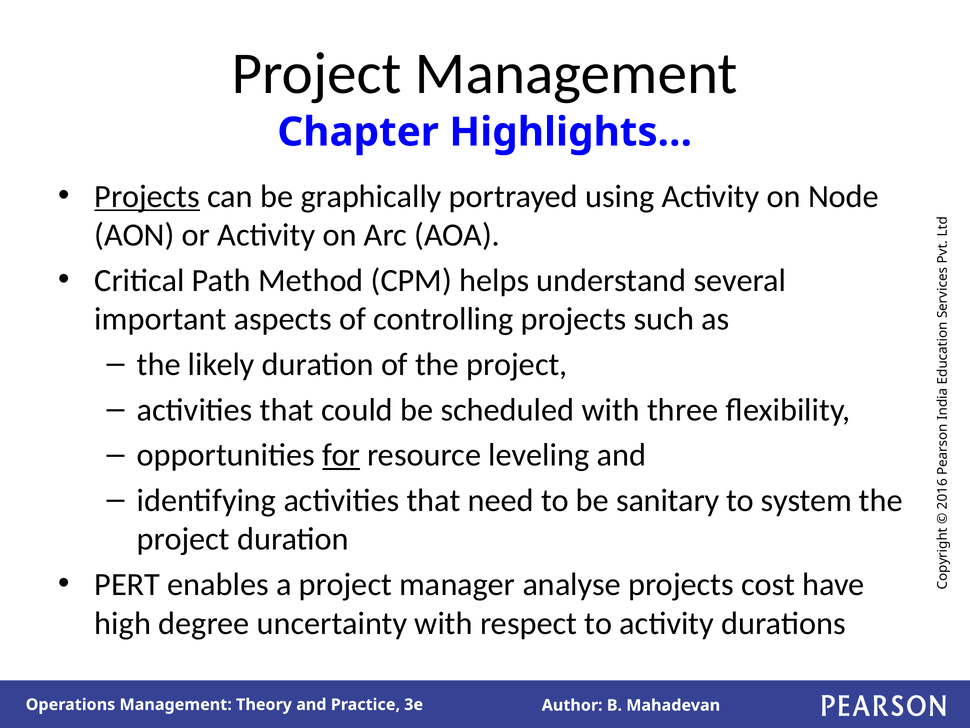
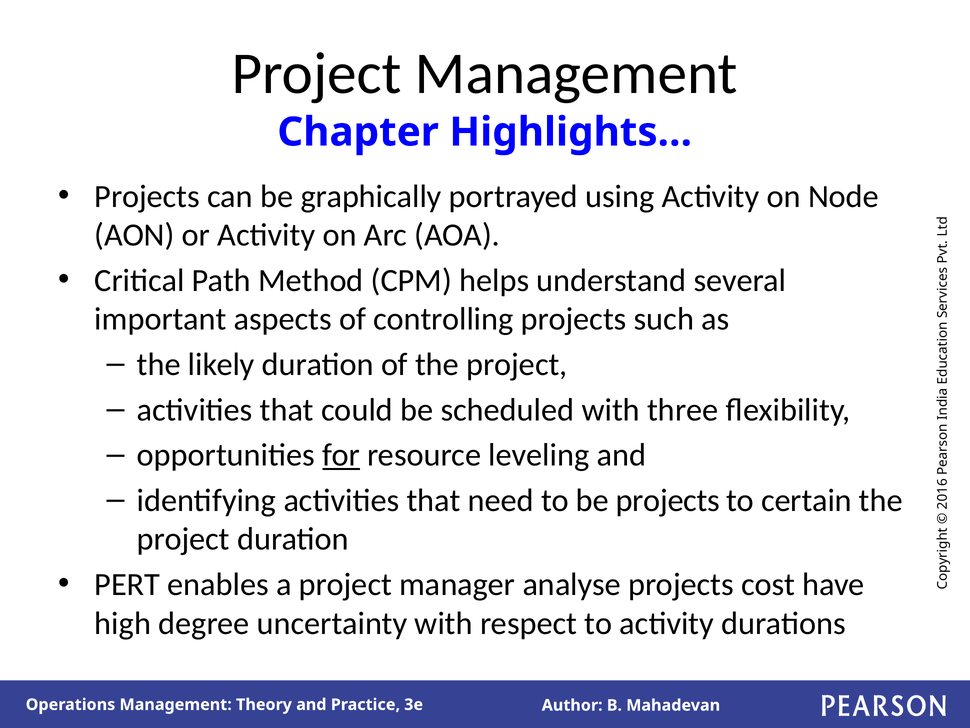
Projects underline: present -> none (147, 196)
be sanitary: sanitary -> projects (668, 500)
system: system -> certain (806, 500)
